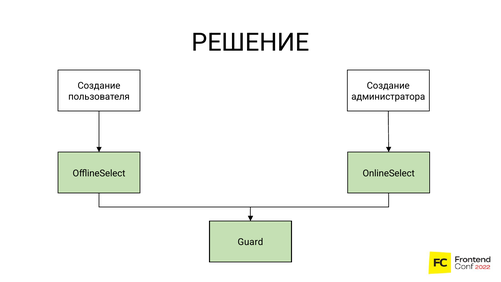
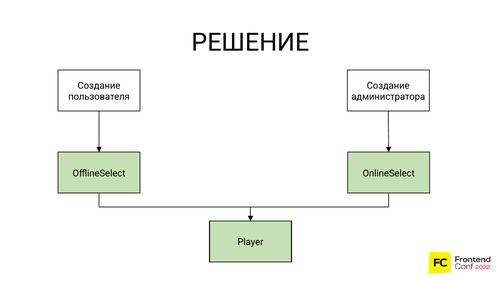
Guard: Guard -> Player (250, 242)
